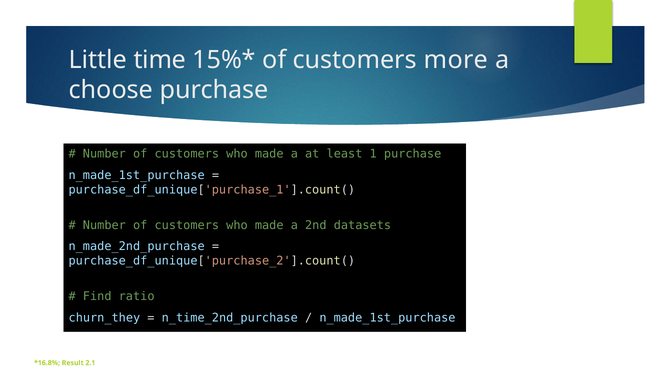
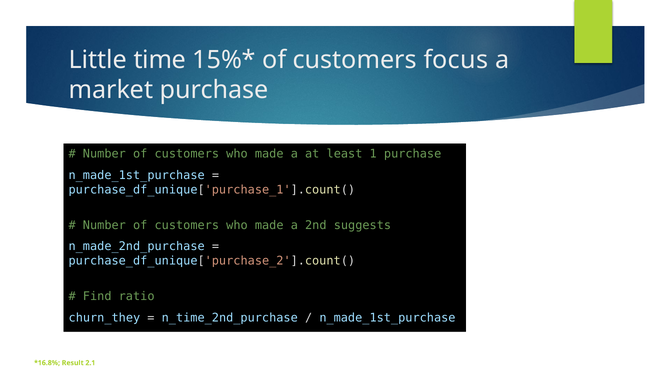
more: more -> focus (456, 60)
choose: choose -> market (111, 90)
datasets: datasets -> suggests (362, 225)
